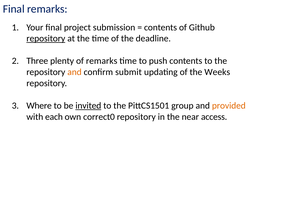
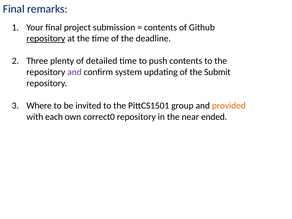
of remarks: remarks -> detailed (102, 61)
and colour: orange -> purple (74, 72)
submit: submit -> system (129, 72)
Weeks: Weeks -> Submit (217, 72)
invited underline: present -> none (88, 106)
access: access -> ended (214, 117)
